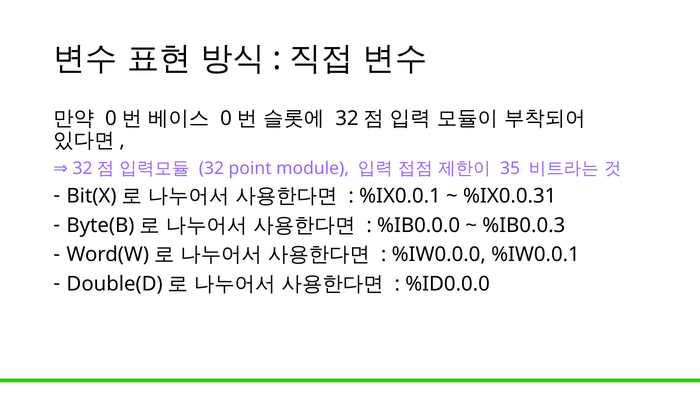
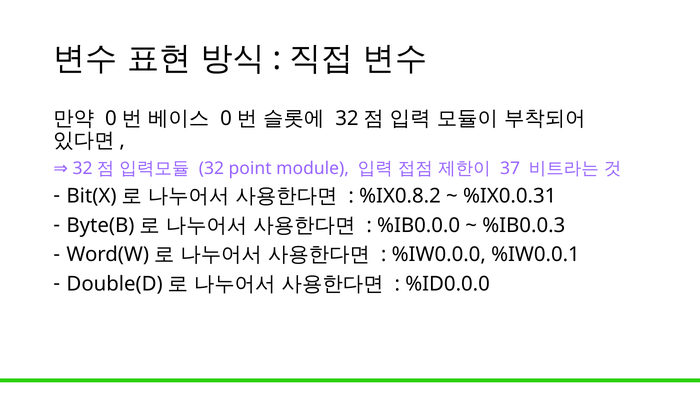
35: 35 -> 37 (510, 168)
%IX0.0.1: %IX0.0.1 -> %IX0.8.2 (400, 196)
